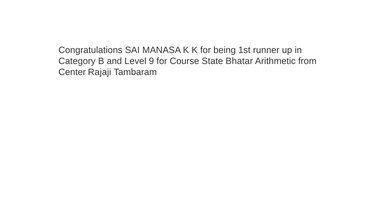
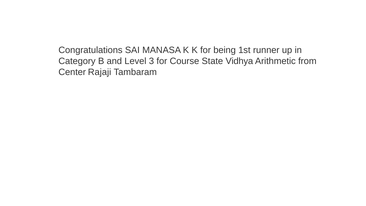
9: 9 -> 3 (151, 61)
Bhatar: Bhatar -> Vidhya (239, 61)
